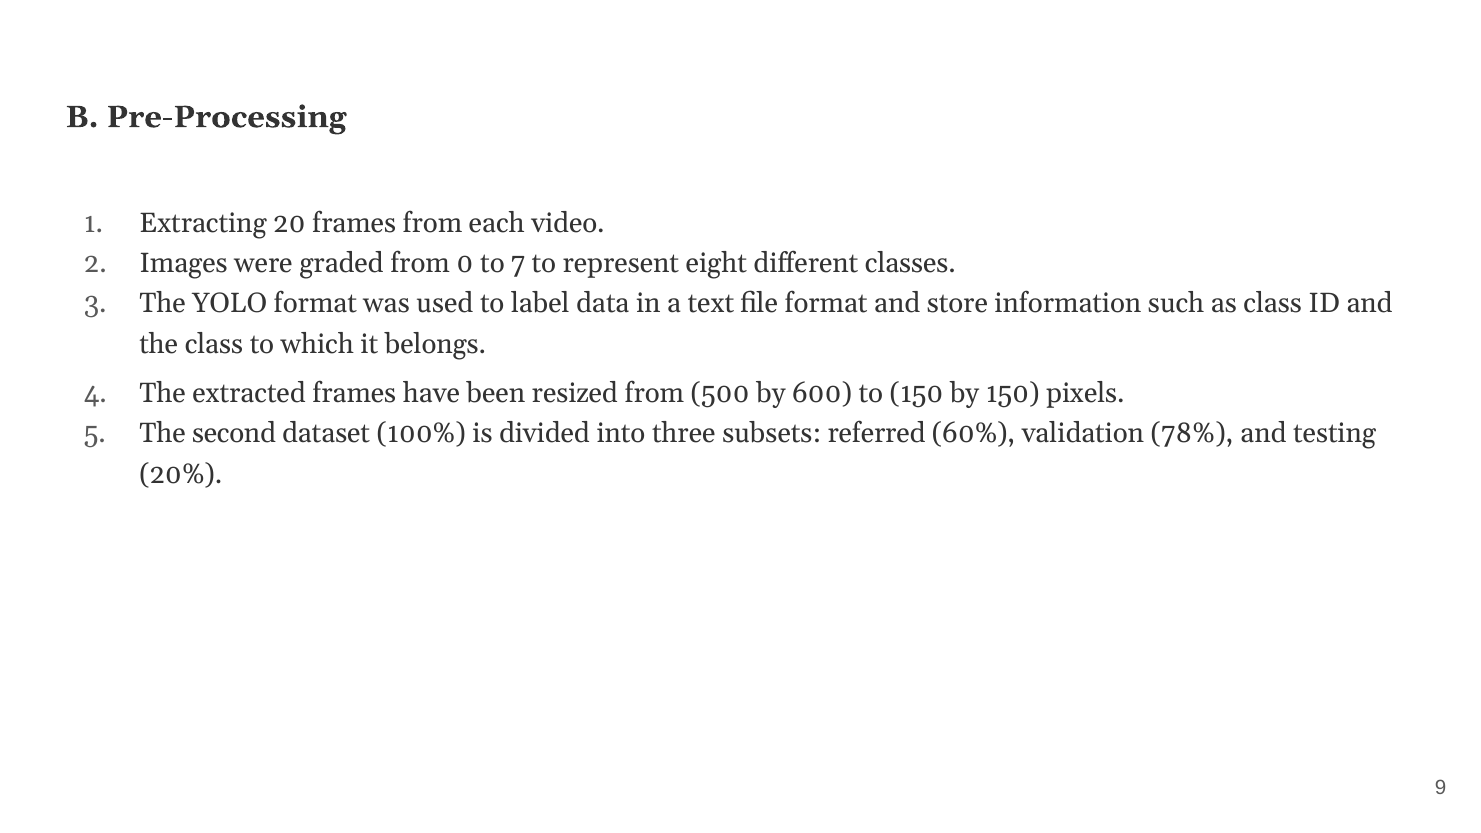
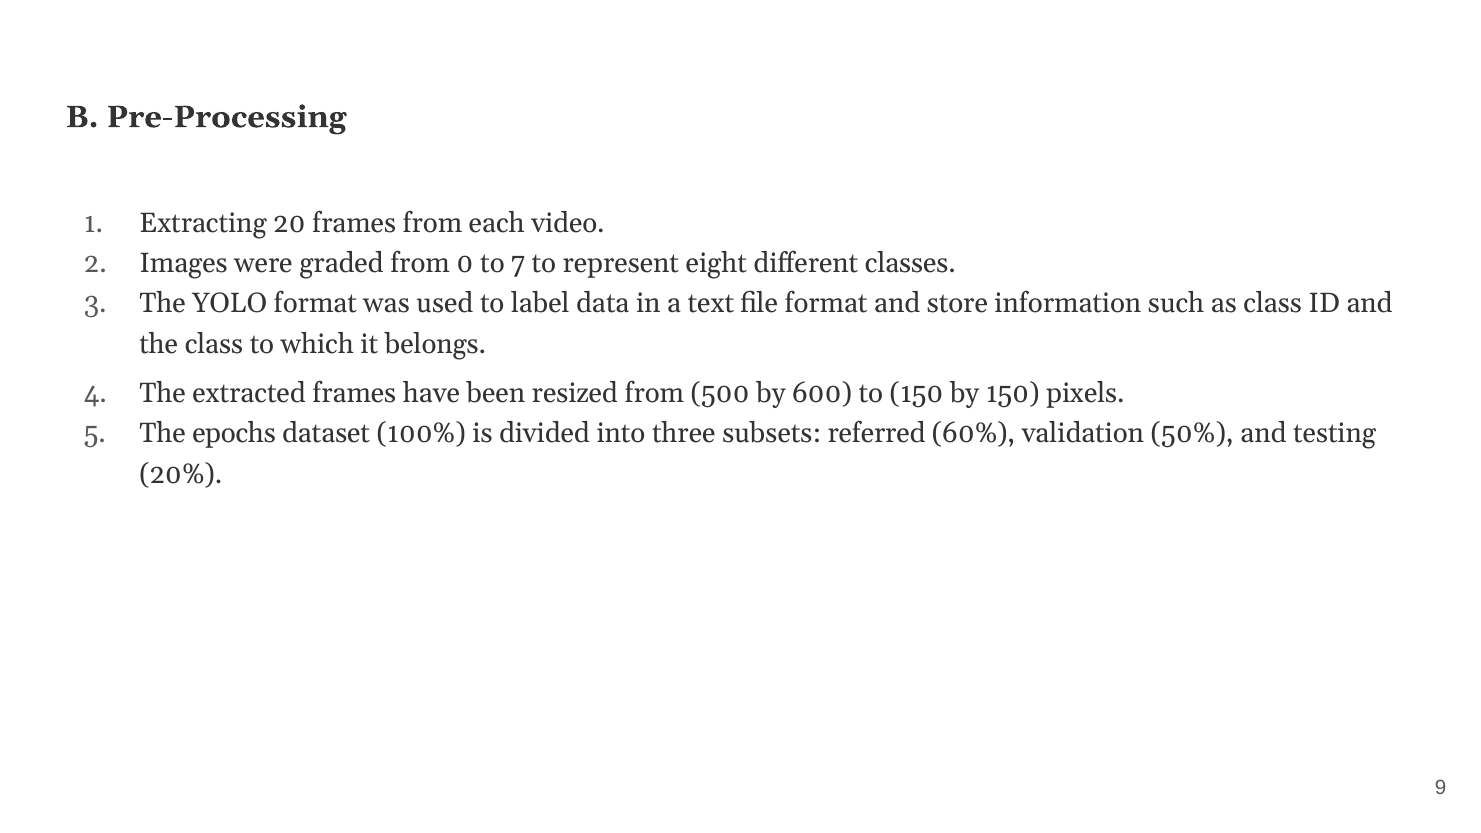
second: second -> epochs (234, 434)
78%: 78% -> 50% (1192, 434)
